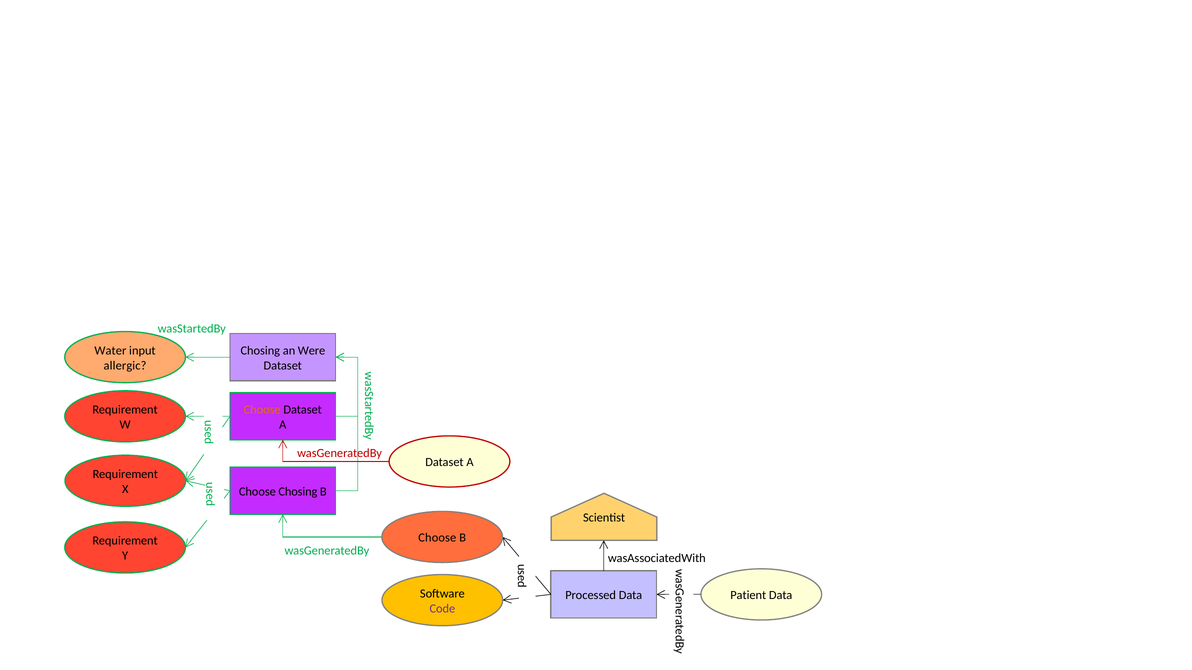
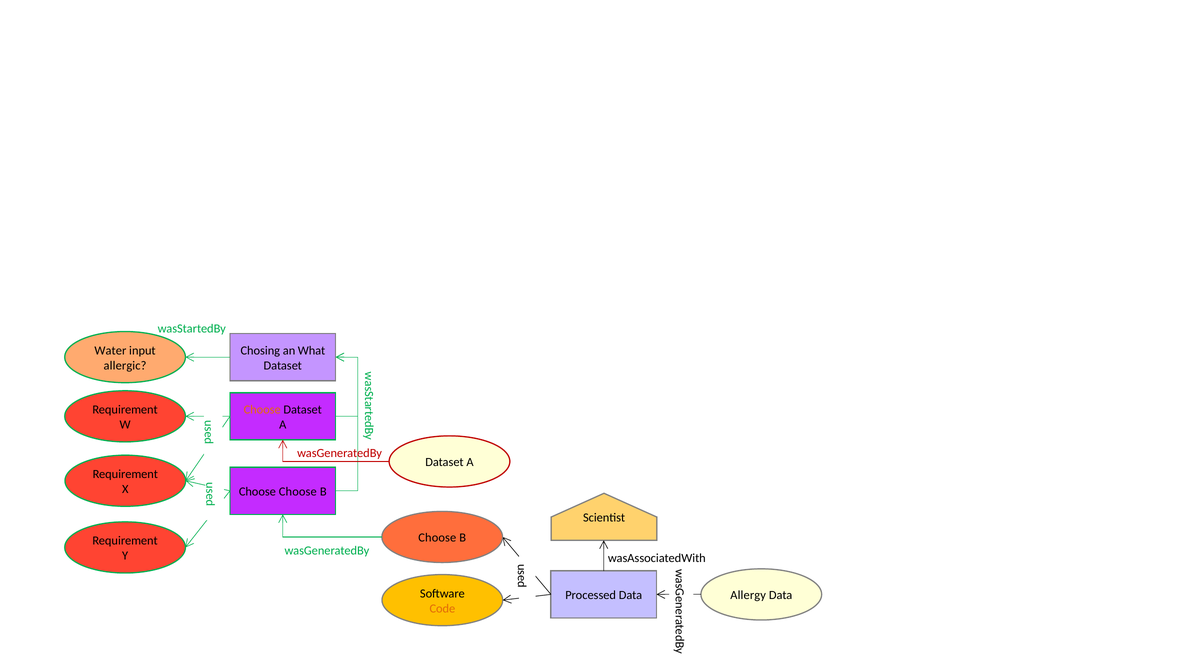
Were: Were -> What (312, 351)
Choose Chosing: Chosing -> Choose (298, 492)
Patient: Patient -> Allergy (748, 596)
Code colour: purple -> orange (442, 609)
